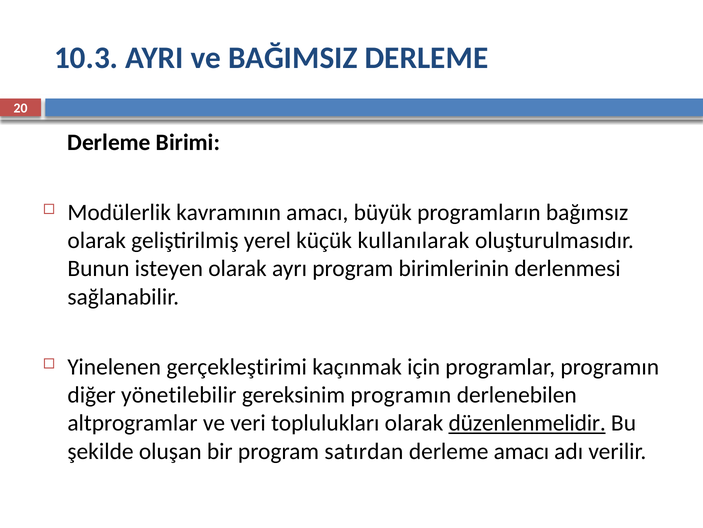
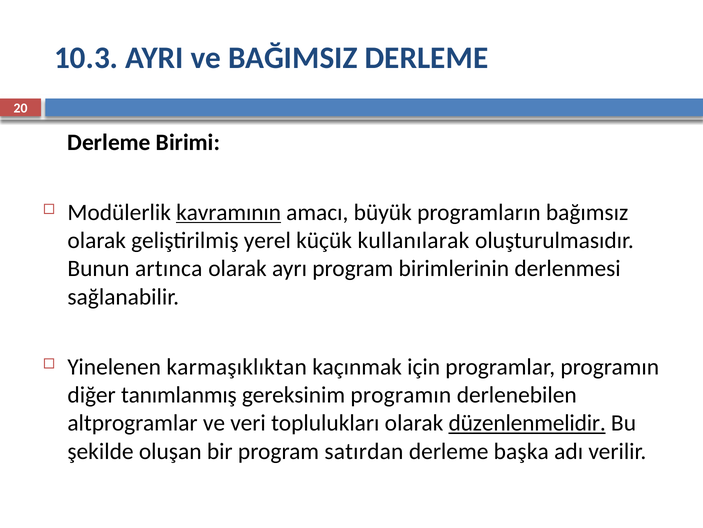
kavramının underline: none -> present (229, 212)
isteyen: isteyen -> artınca (169, 268)
gerçekleştirimi: gerçekleştirimi -> karmaşıklıktan (237, 366)
yönetilebilir: yönetilebilir -> tanımlanmış (179, 394)
derleme amacı: amacı -> başka (521, 451)
